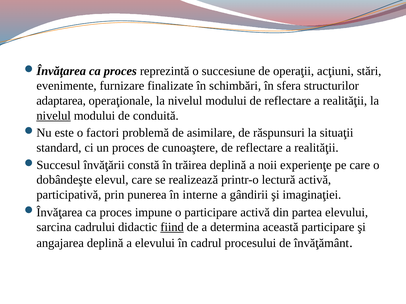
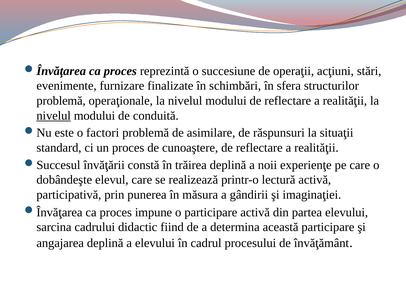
adaptarea: adaptarea -> problemă (61, 101)
interne: interne -> măsura (200, 195)
fiind underline: present -> none (172, 227)
